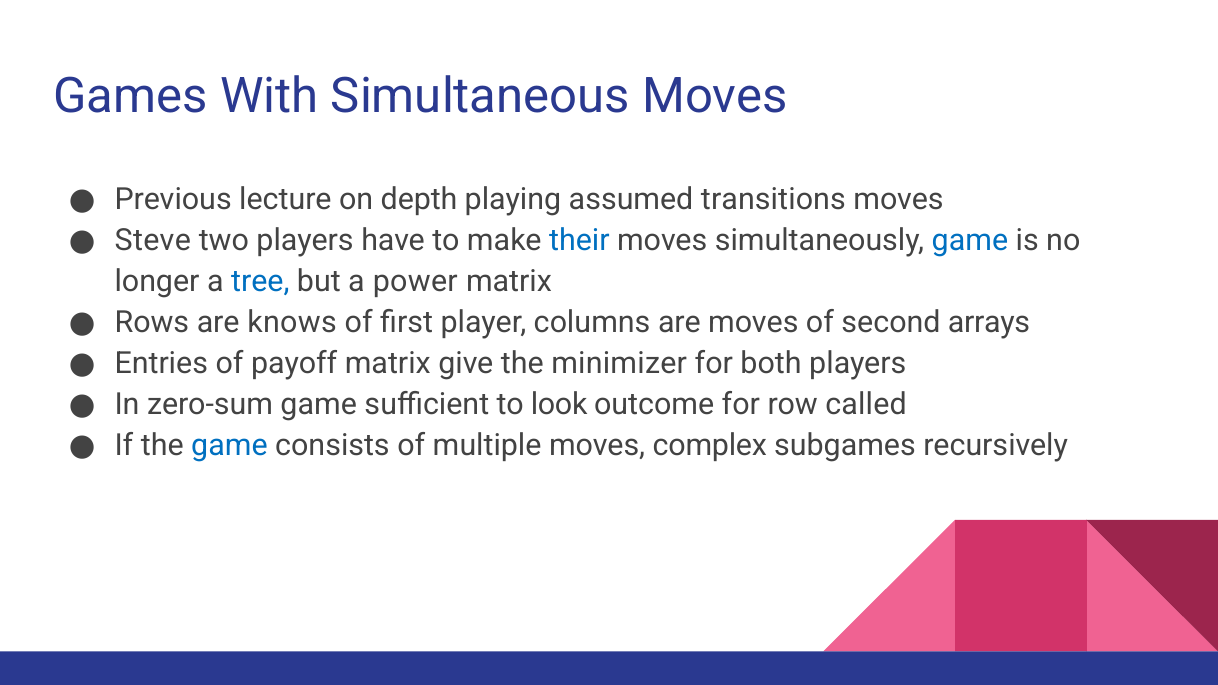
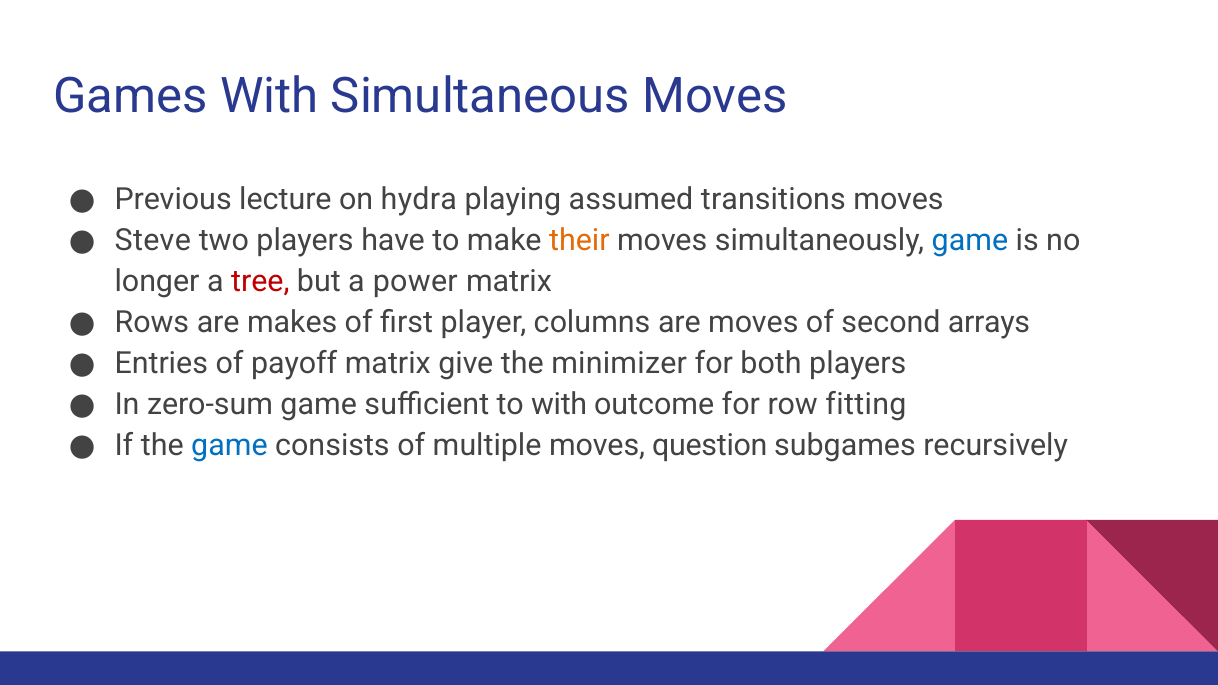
depth: depth -> hydra (419, 199)
their colour: blue -> orange (579, 241)
tree colour: blue -> red (260, 282)
knows: knows -> makes (292, 323)
to look: look -> with (559, 405)
called: called -> fitting (866, 405)
complex: complex -> question (710, 446)
